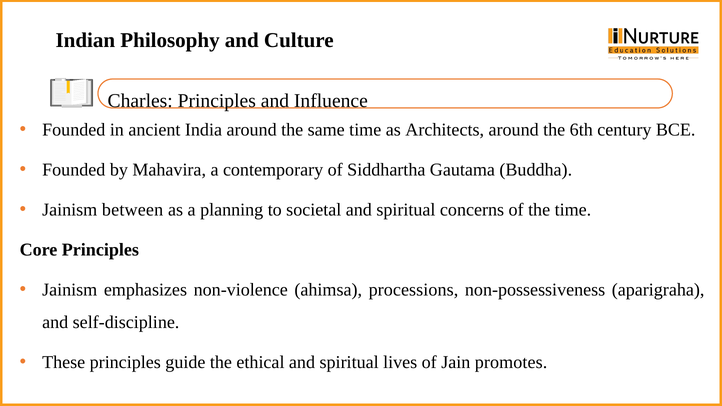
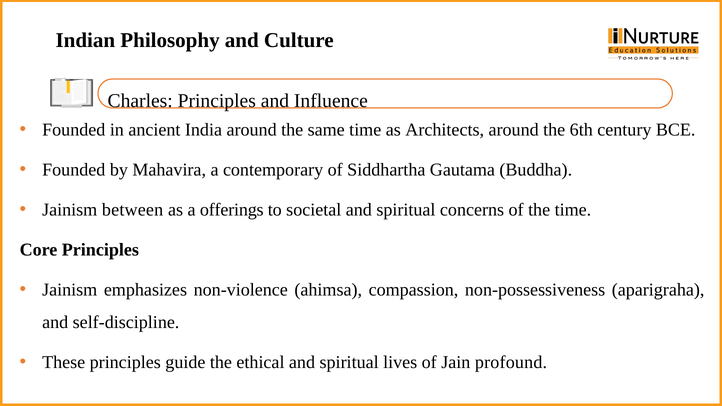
planning: planning -> offerings (232, 210)
processions: processions -> compassion (413, 290)
promotes: promotes -> profound (511, 363)
